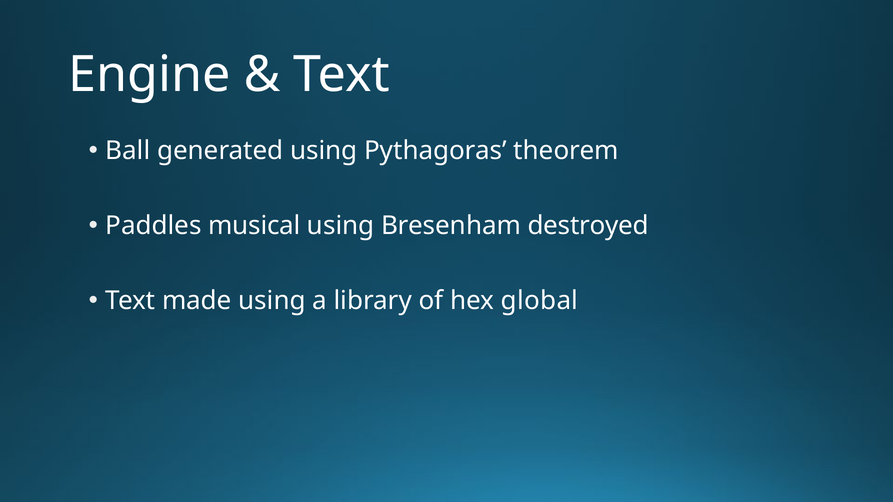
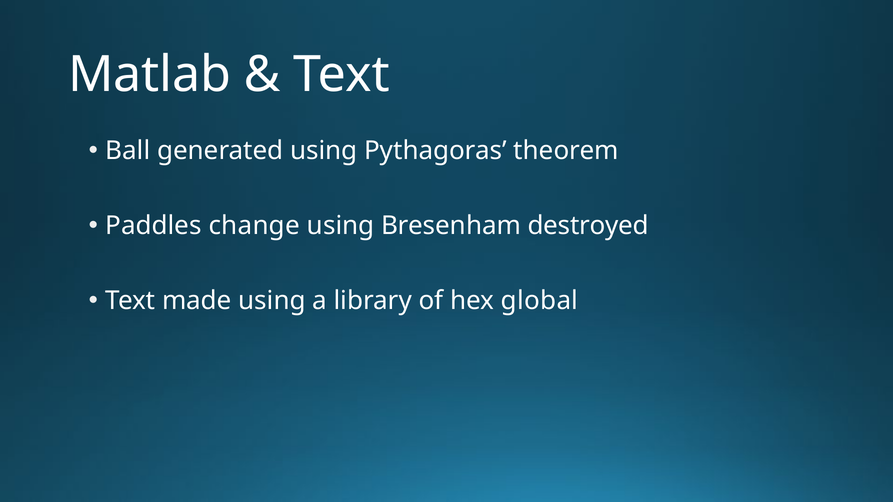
Engine: Engine -> Matlab (149, 75)
musical: musical -> change (254, 226)
